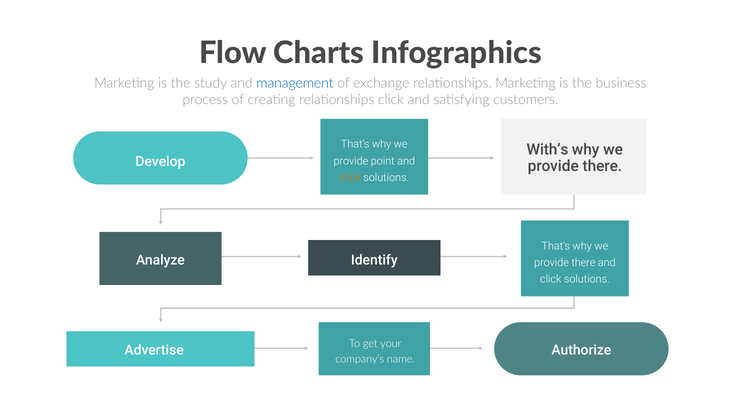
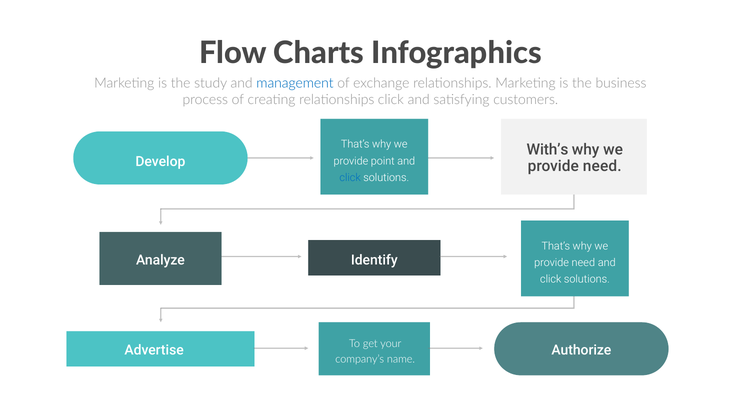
there: there -> need (602, 166)
click colour: orange -> blue (350, 178)
there: there -> need (583, 263)
